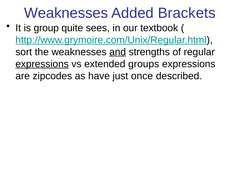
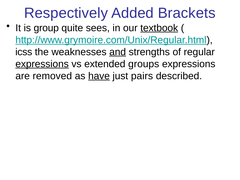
Weaknesses: Weaknesses -> Respectively (66, 13)
textbook underline: none -> present (159, 28)
sort: sort -> icss (24, 52)
zipcodes: zipcodes -> removed (52, 76)
have underline: none -> present (99, 76)
once: once -> pairs (142, 76)
